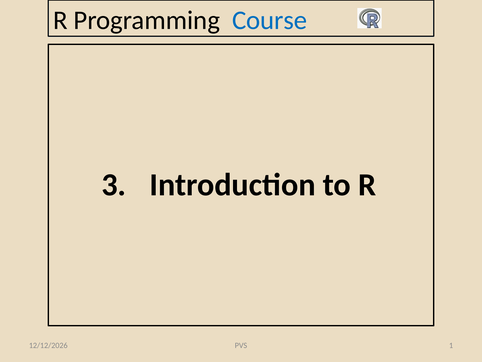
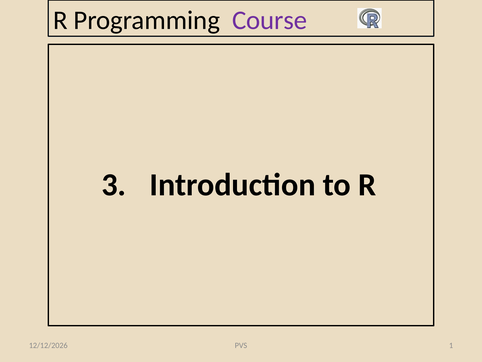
Course colour: blue -> purple (270, 20)
